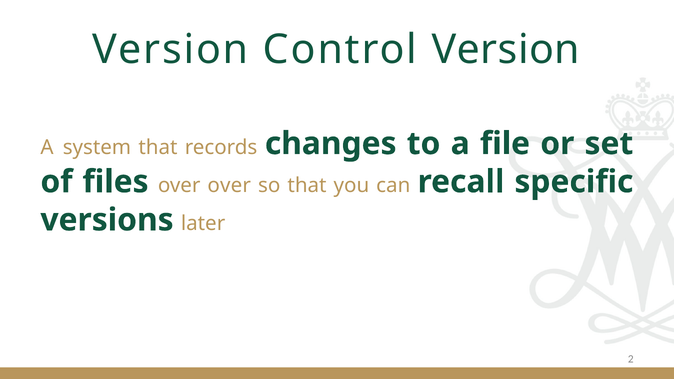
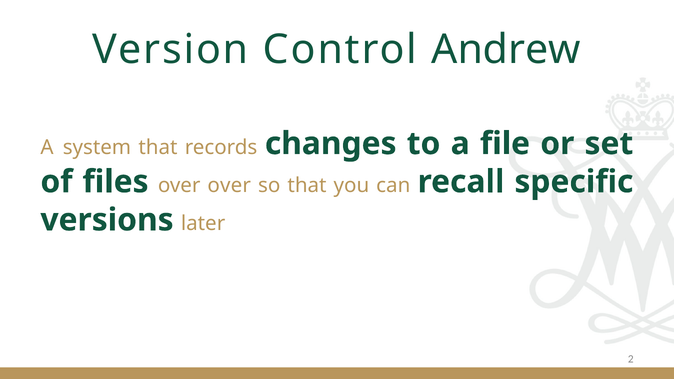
Control Version: Version -> Andrew (506, 50)
